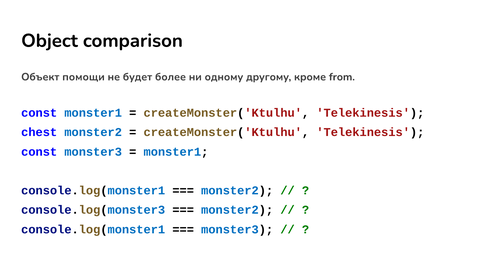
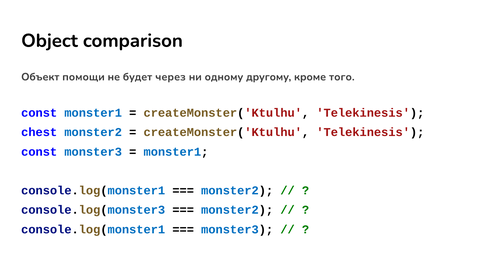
более: более -> через (170, 77)
from: from -> того (342, 77)
